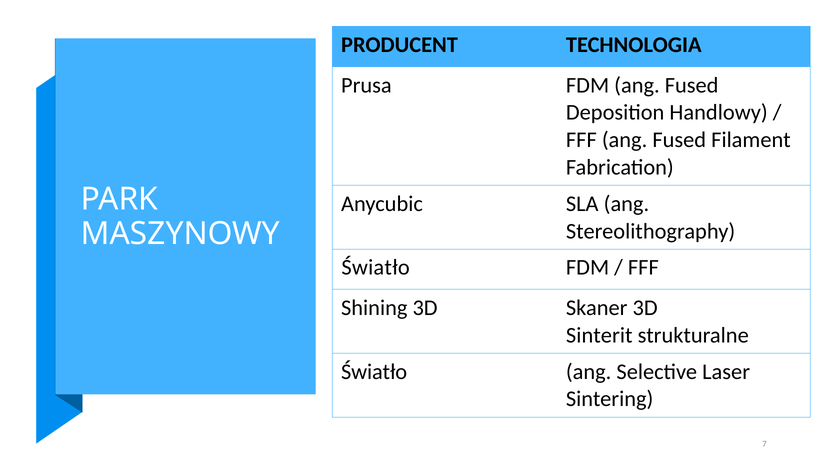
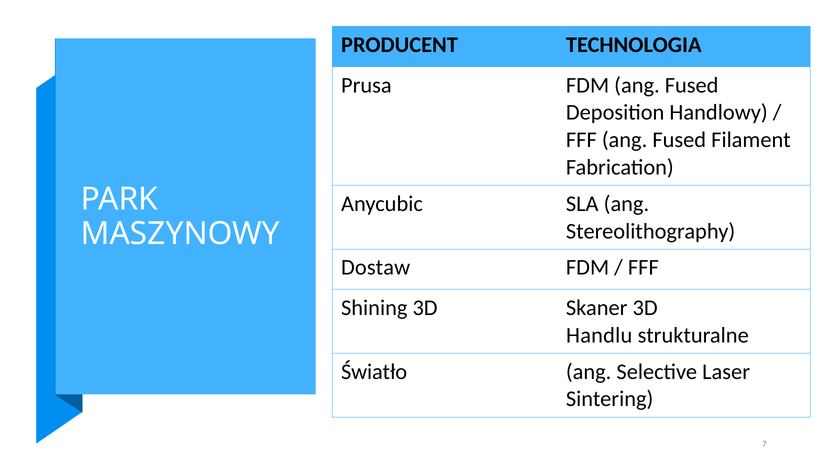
Światło: Światło -> Dostaw (376, 268)
Sinterit: Sinterit -> Handlu (599, 335)
